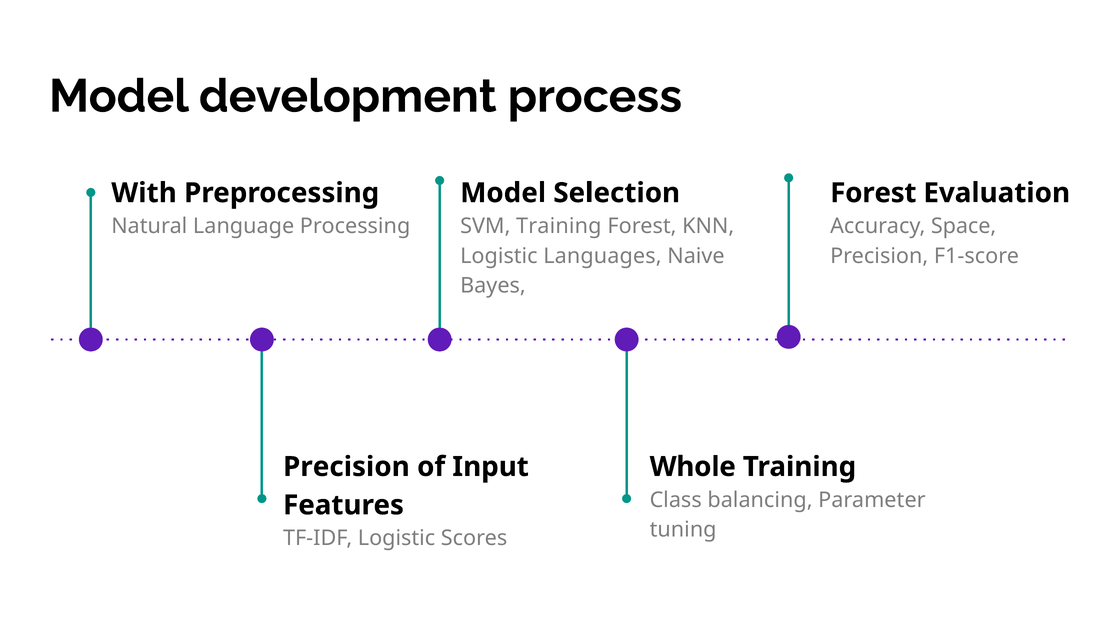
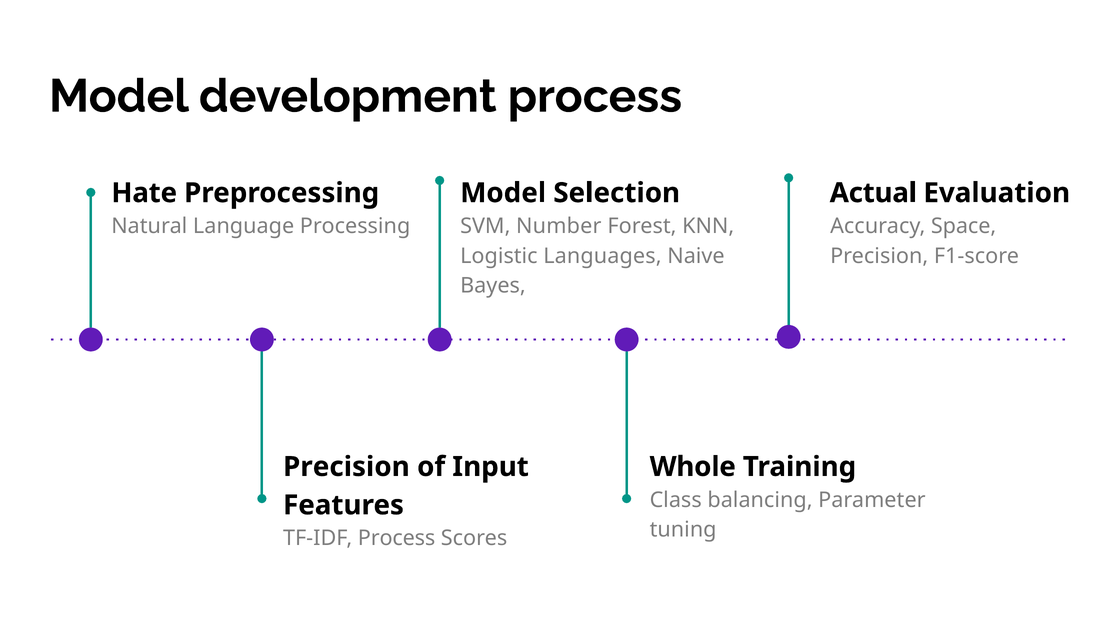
With: With -> Hate (144, 193)
Forest: Forest -> Actual (873, 193)
SVM Training: Training -> Number (559, 226)
TF-IDF Logistic: Logistic -> Process (397, 538)
